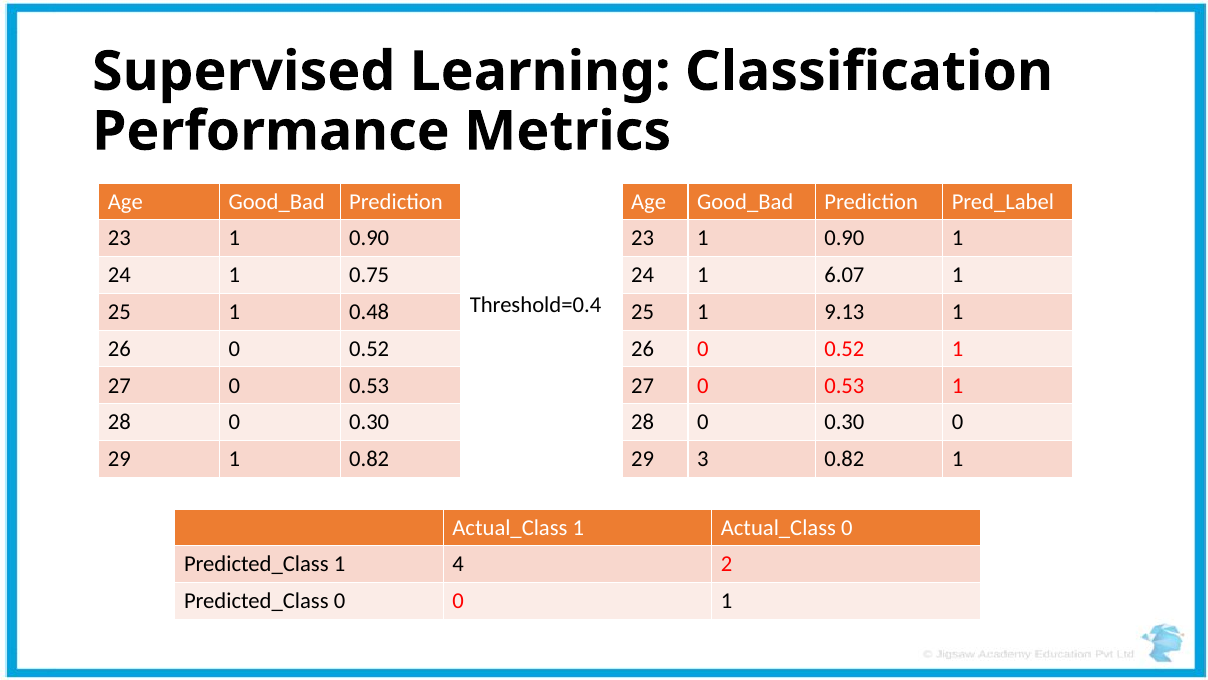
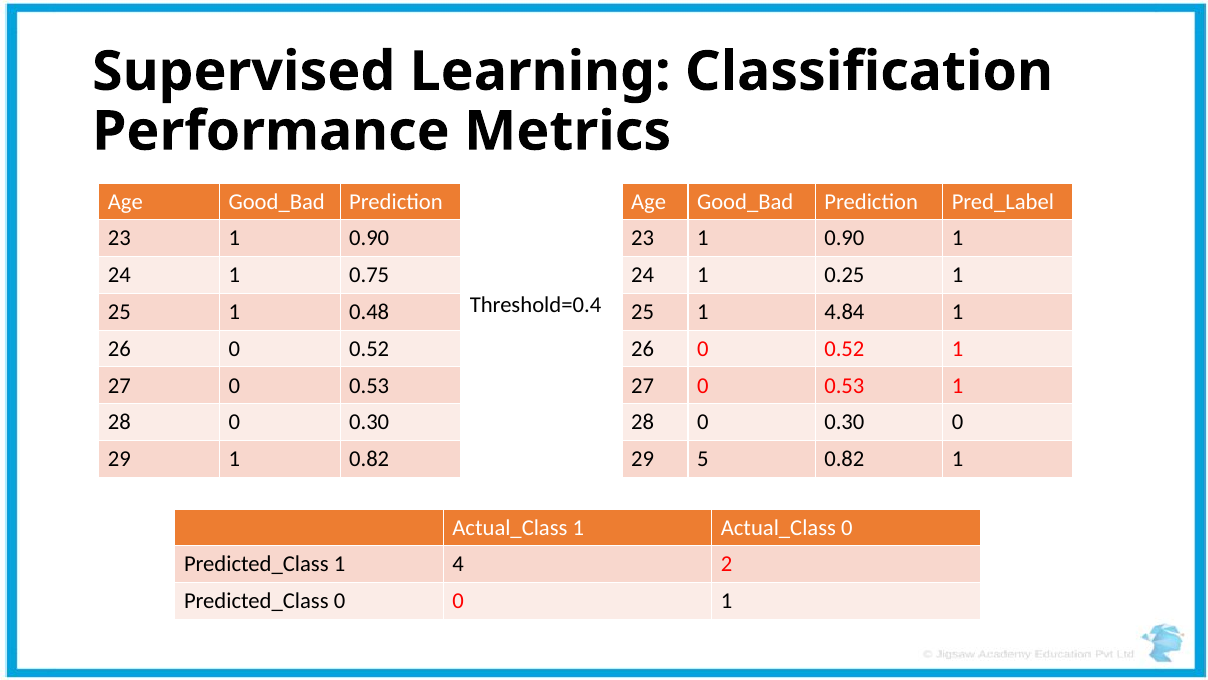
6.07: 6.07 -> 0.25 (844, 275)
9.13: 9.13 -> 4.84 (844, 312)
3: 3 -> 5 (703, 459)
